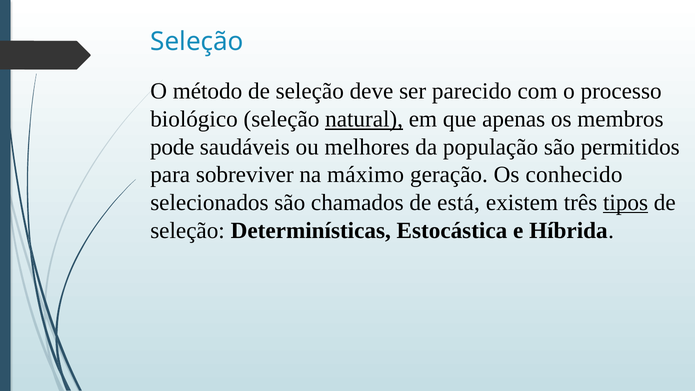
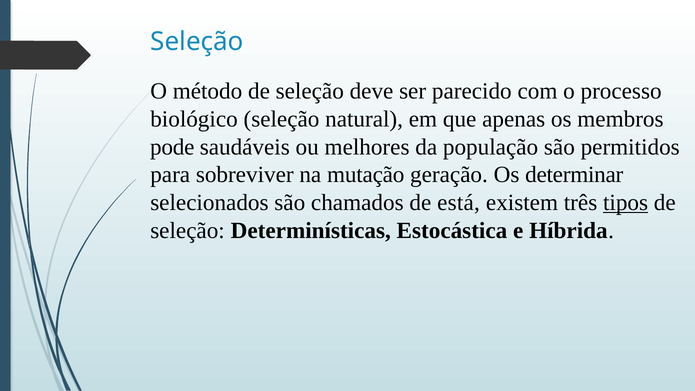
natural underline: present -> none (364, 119)
máximo: máximo -> mutação (366, 175)
conhecido: conhecido -> determinar (574, 175)
